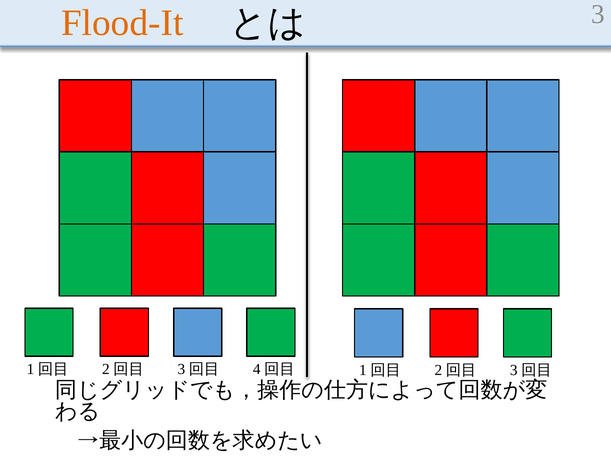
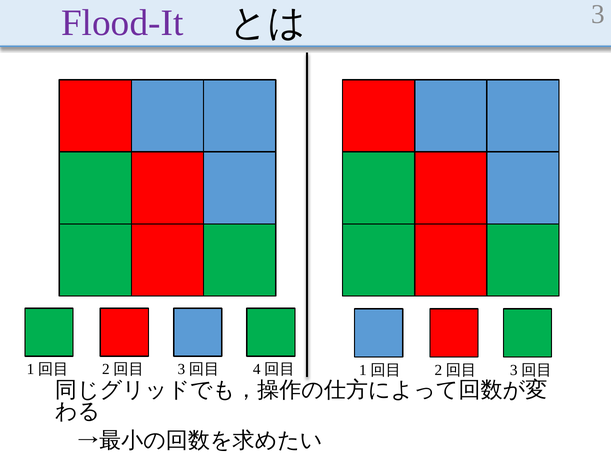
Flood-It colour: orange -> purple (122, 23)
